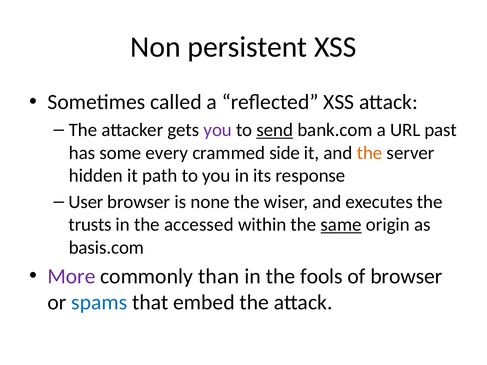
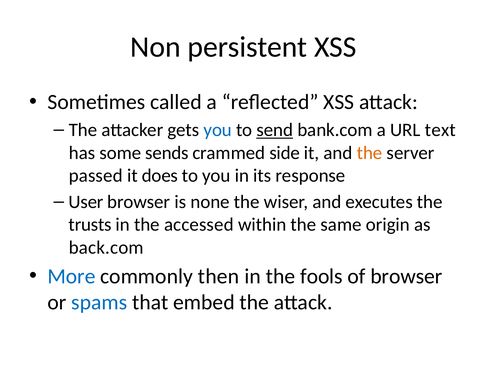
you colour: purple -> blue (218, 130)
past: past -> text (440, 130)
every: every -> sends (167, 153)
hidden: hidden -> passed (96, 176)
path: path -> does (160, 176)
same underline: present -> none (341, 225)
basis.com: basis.com -> back.com (106, 248)
More colour: purple -> blue (71, 277)
than: than -> then (219, 277)
